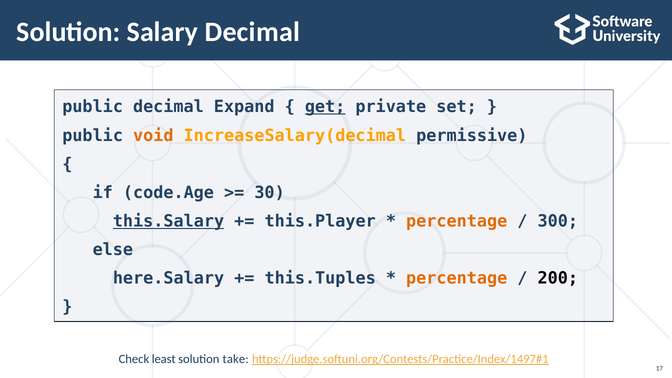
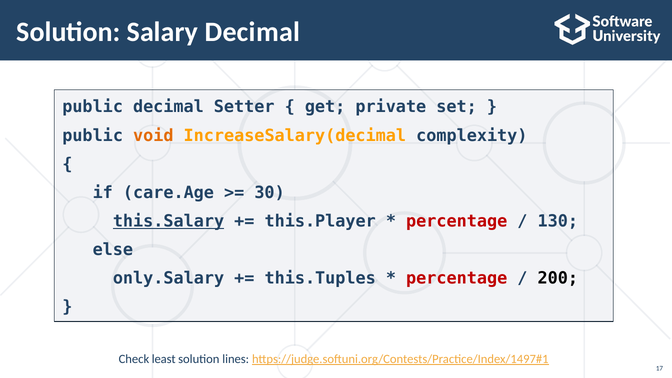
Expand: Expand -> Setter (244, 107)
get underline: present -> none (325, 107)
permissive: permissive -> complexity (472, 135)
code.Age: code.Age -> care.Age (168, 193)
percentage colour: orange -> red (457, 221)
300: 300 -> 130 (558, 221)
here.Salary: here.Salary -> only.Salary (169, 278)
percentage colour: orange -> red (457, 278)
take: take -> lines (236, 359)
